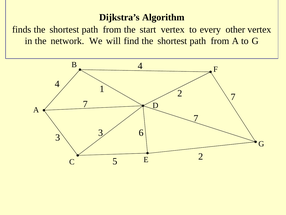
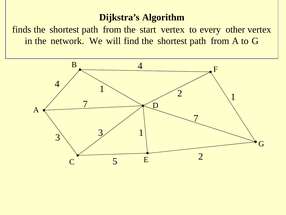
2 7: 7 -> 1 (233, 97)
3 6: 6 -> 1 (141, 132)
